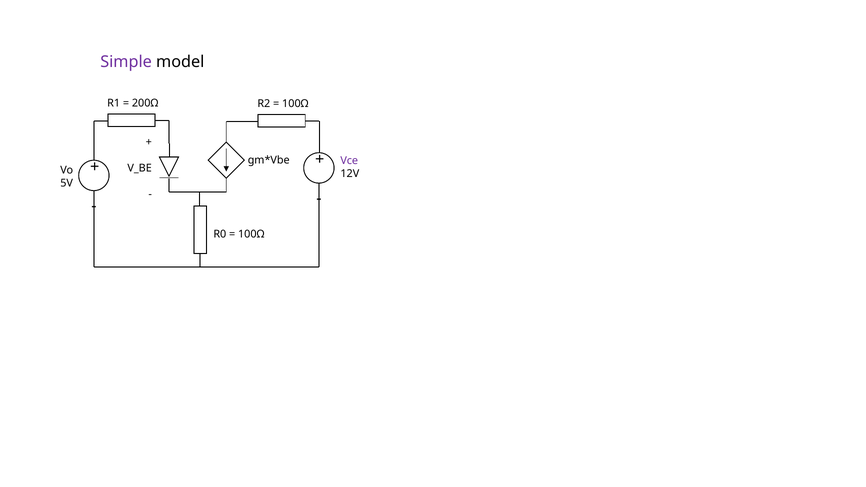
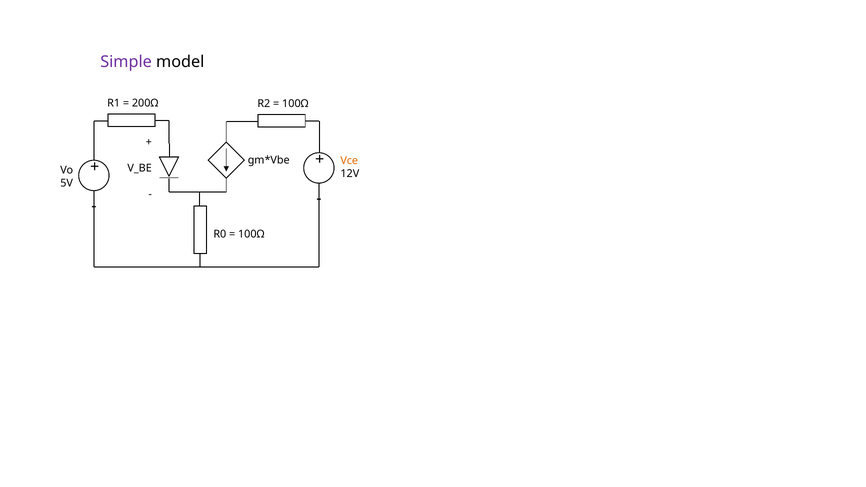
Vce colour: purple -> orange (349, 161)
